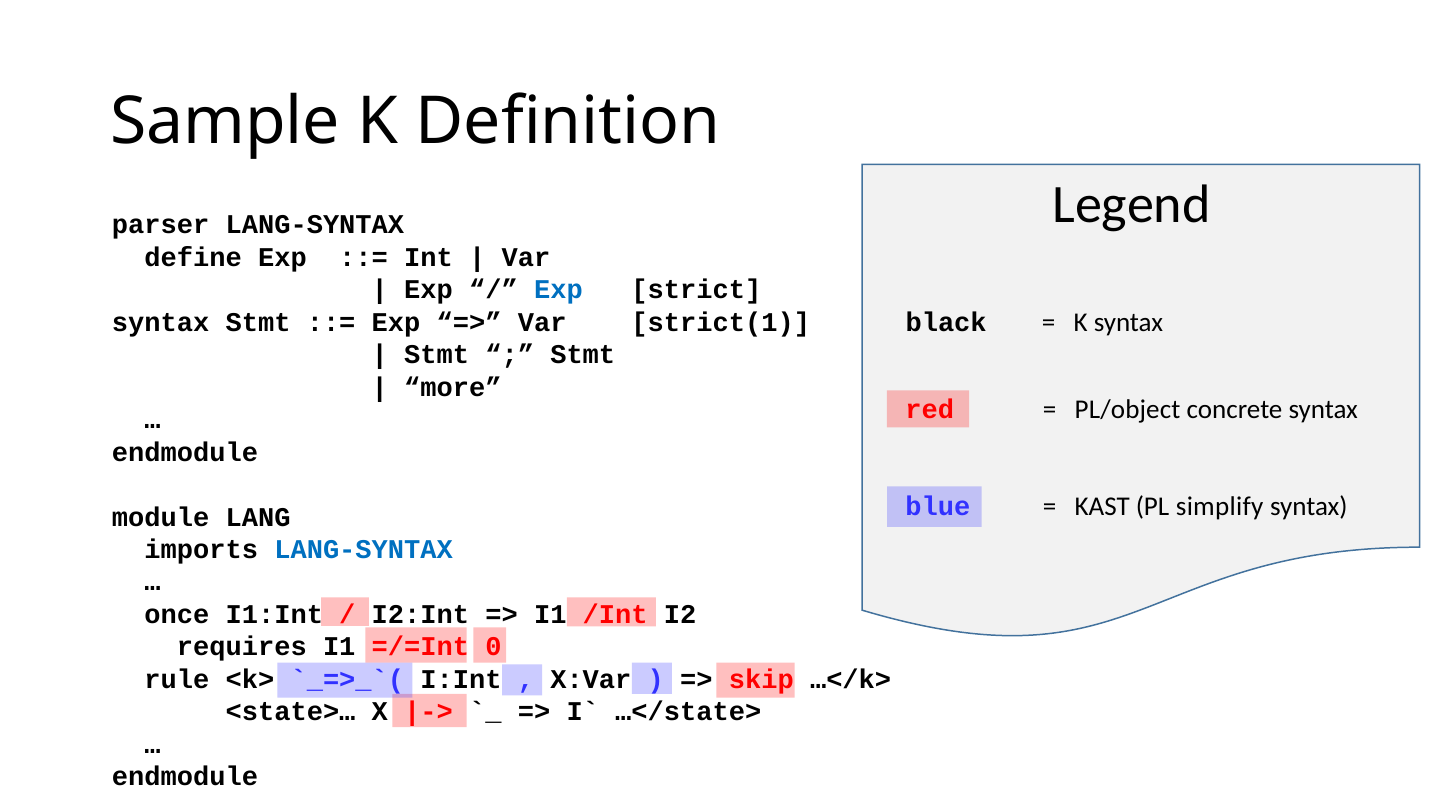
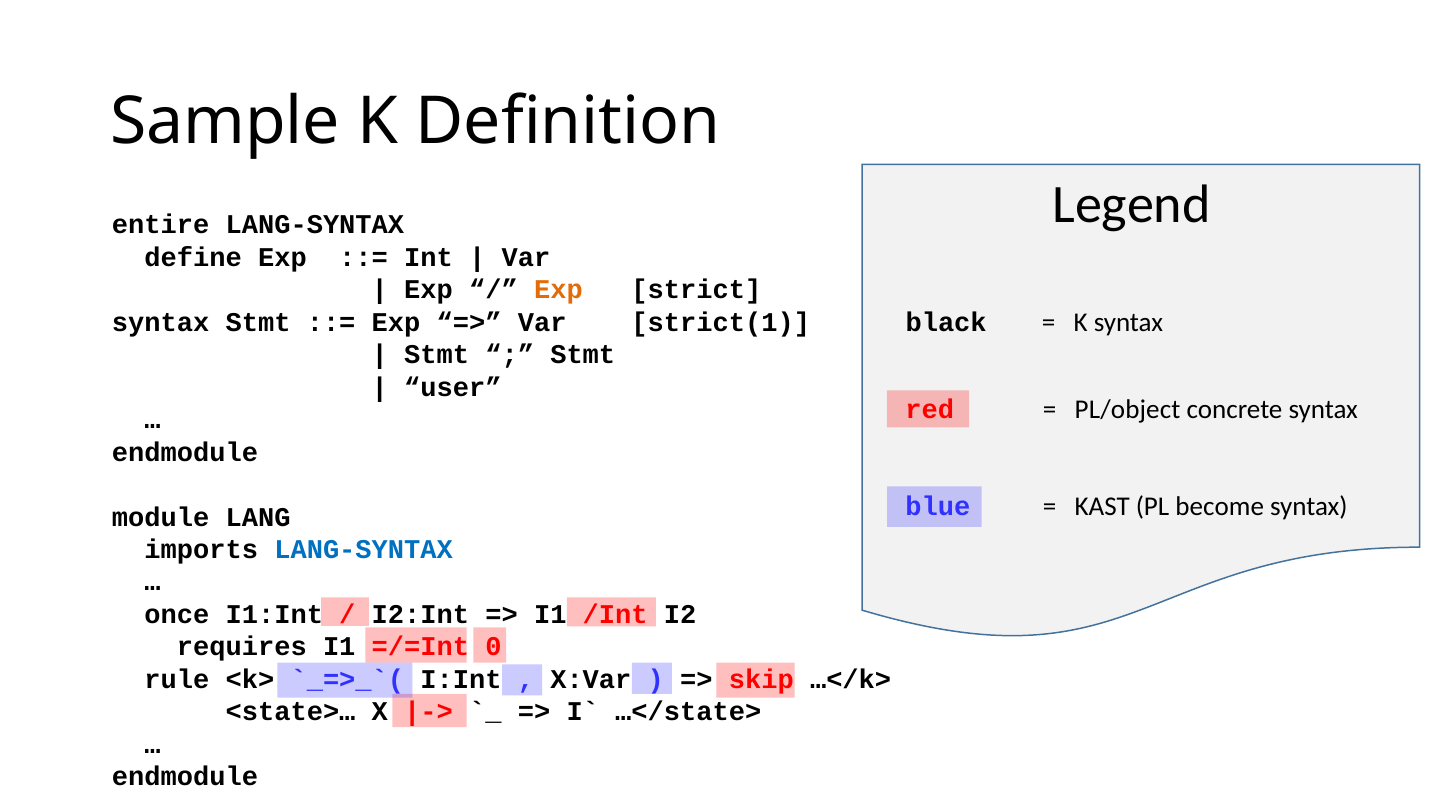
parser: parser -> entire (161, 225)
Exp colour: blue -> orange (558, 290)
more: more -> user (453, 387)
simplify: simplify -> become (1220, 506)
